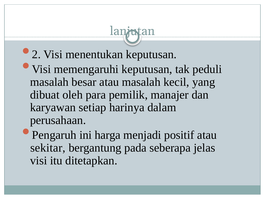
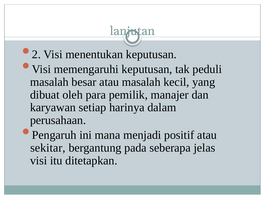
harga: harga -> mana (108, 135)
